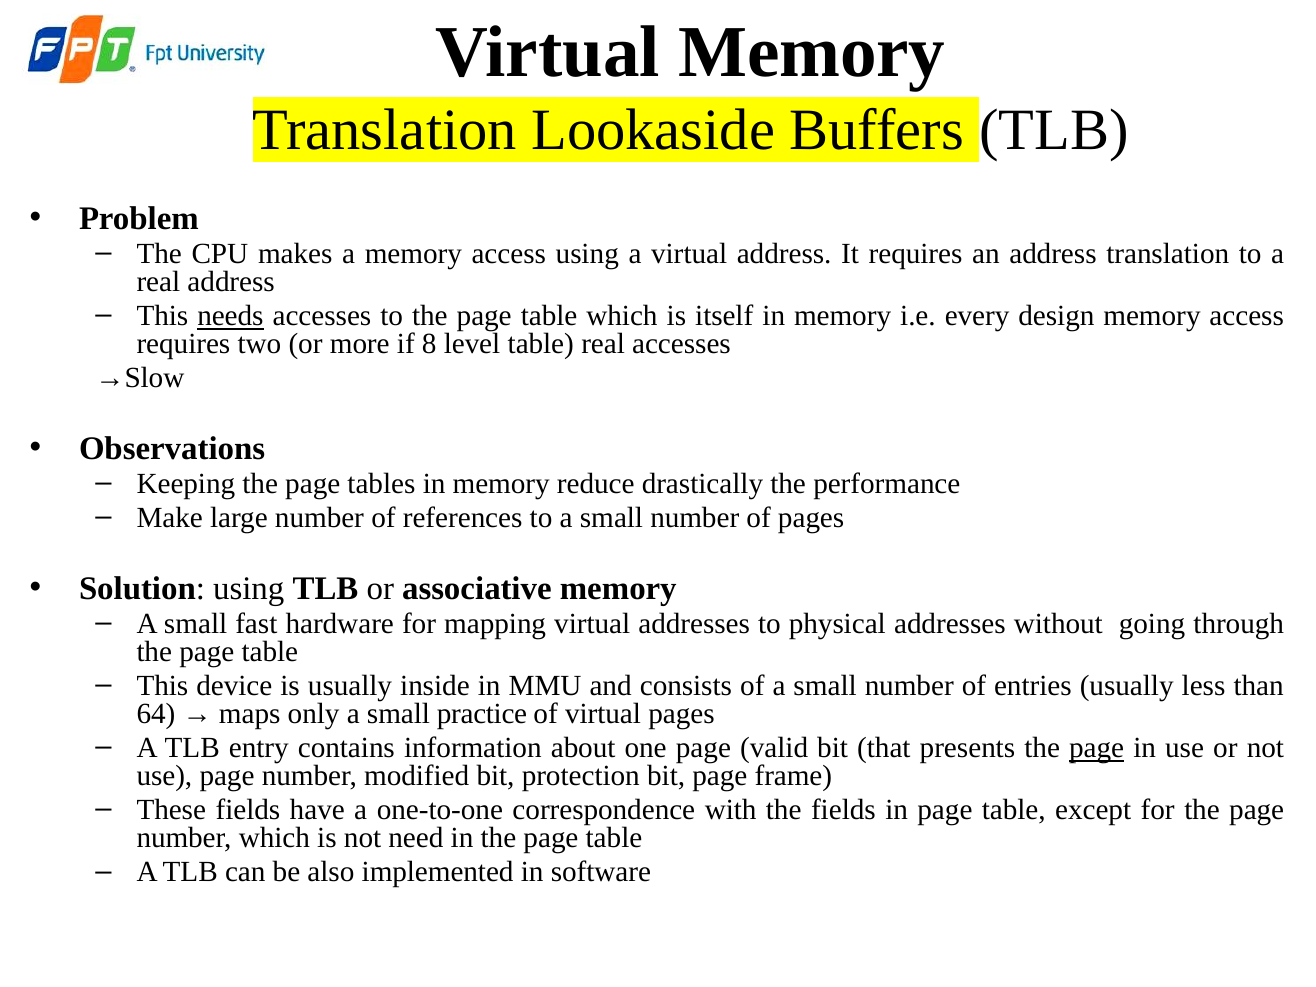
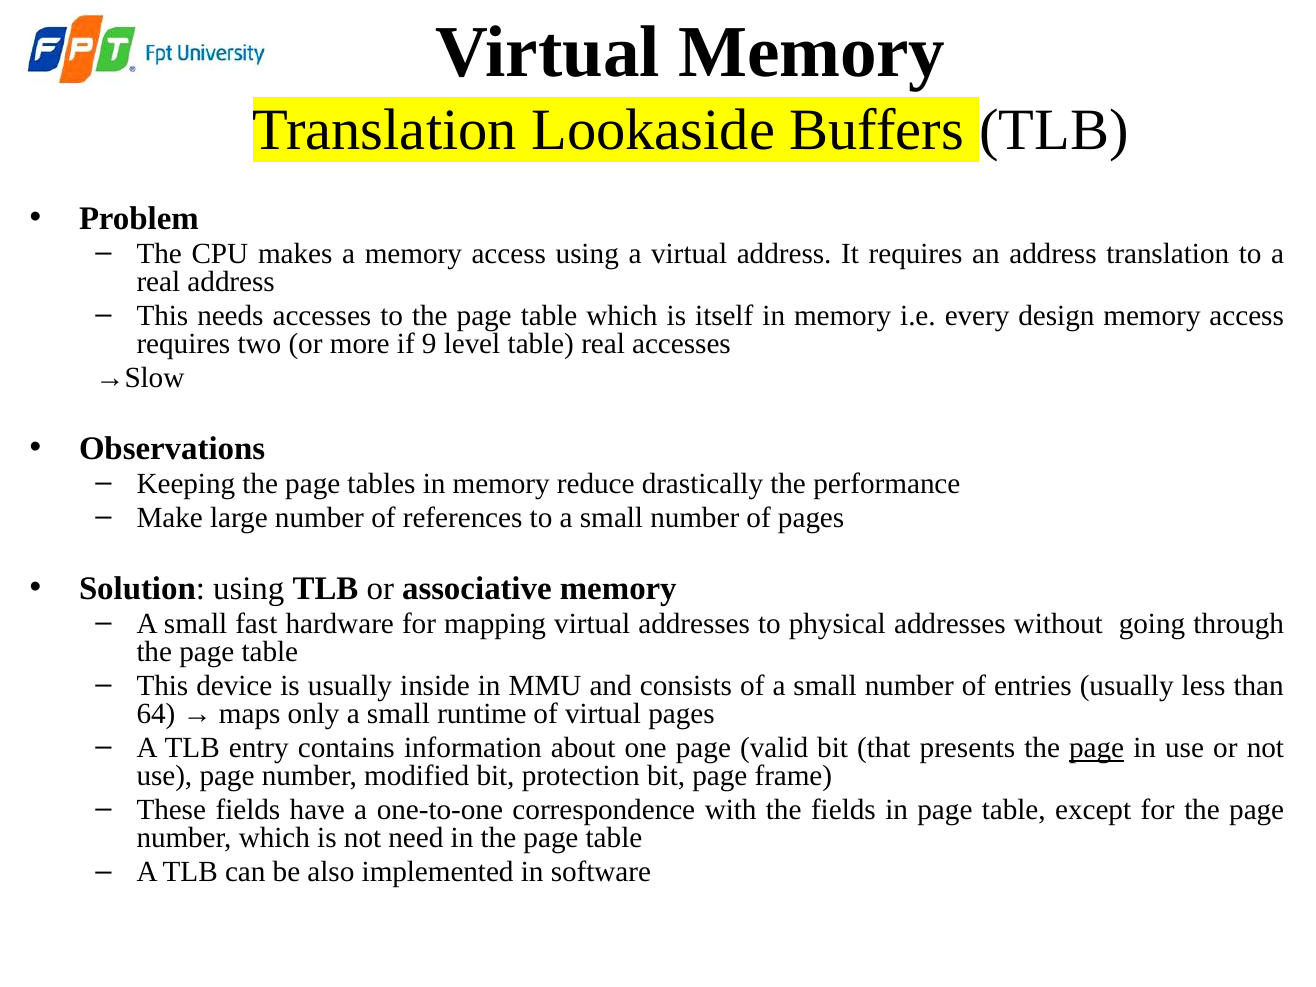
needs underline: present -> none (230, 316)
8: 8 -> 9 (429, 344)
practice: practice -> runtime (482, 714)
